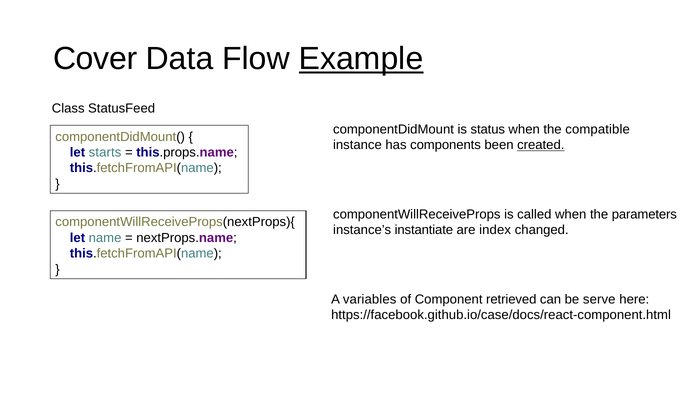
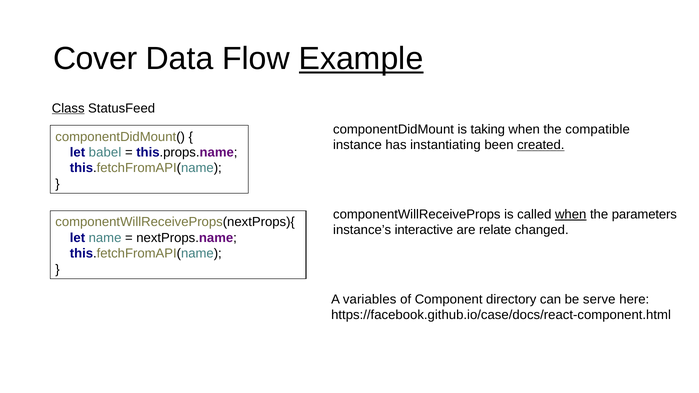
Class underline: none -> present (68, 108)
status: status -> taking (488, 129)
components: components -> instantiating (445, 145)
starts: starts -> babel (105, 152)
when underline: none -> present (571, 214)
instantiate: instantiate -> interactive (424, 230)
index: index -> relate (495, 230)
retrieved: retrieved -> directory (511, 300)
